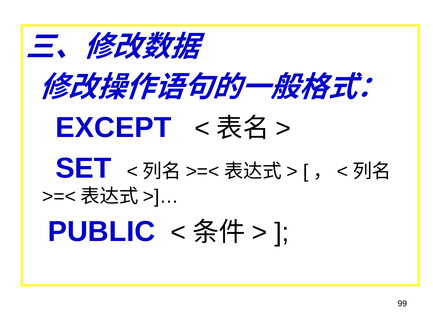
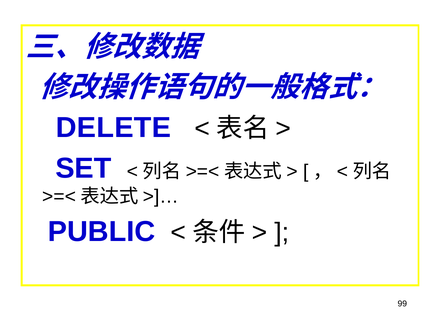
EXCEPT: EXCEPT -> DELETE (113, 128)
